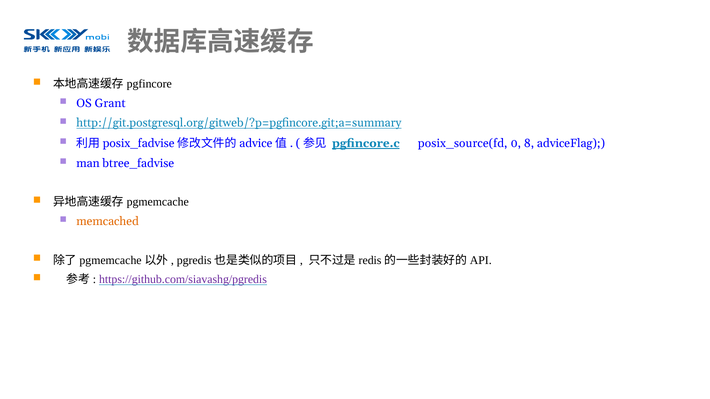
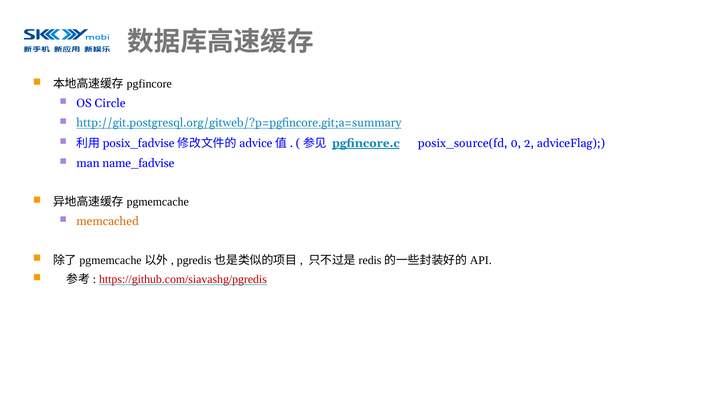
Grant: Grant -> Circle (110, 104)
8: 8 -> 2 (529, 143)
btree_fadvise: btree_fadvise -> name_fadvise (138, 163)
https://github.com/siavashg/pgredis colour: purple -> red (183, 280)
